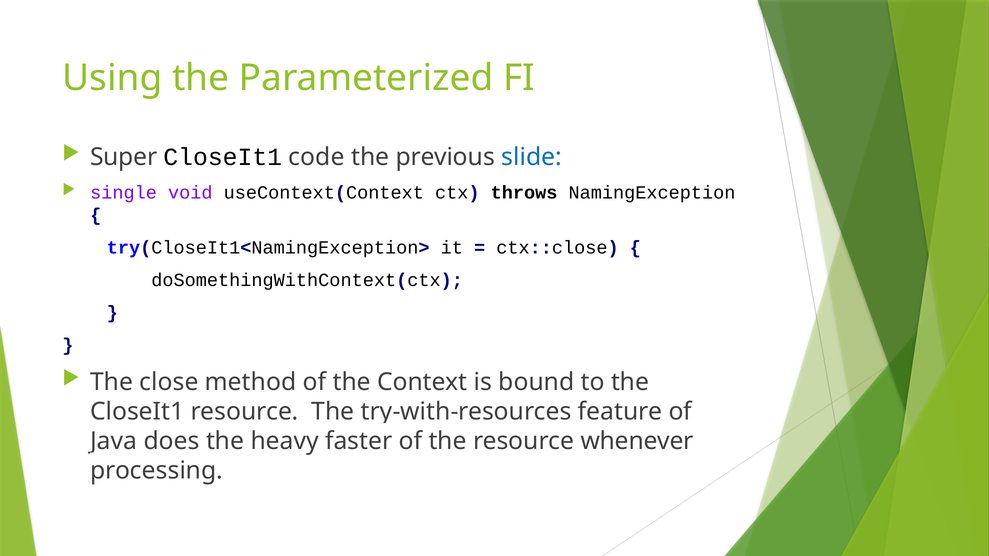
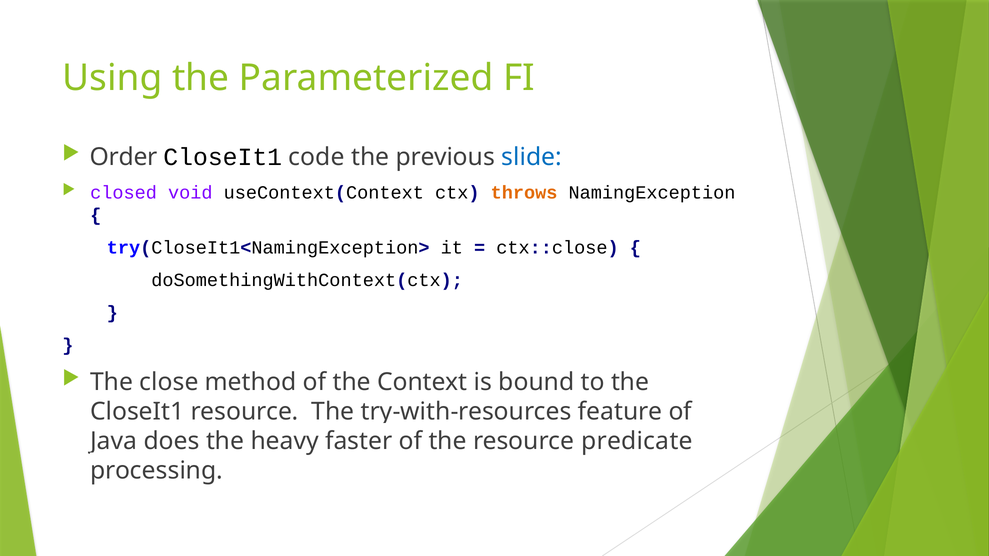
Super: Super -> Order (124, 157)
single: single -> closed (124, 193)
throws colour: black -> orange (524, 193)
whenever: whenever -> predicate (637, 441)
